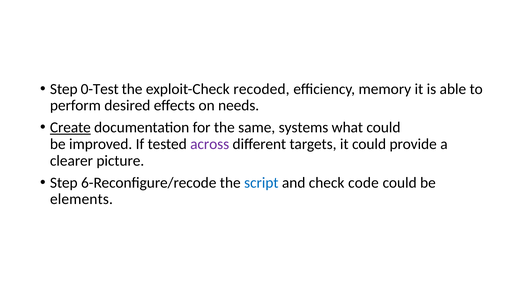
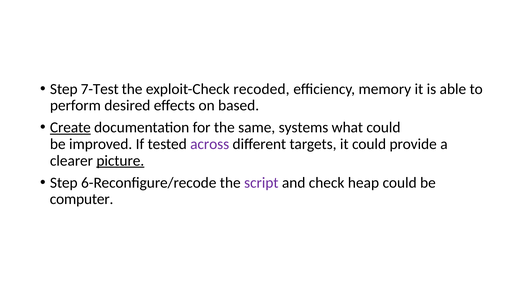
0-Test: 0-Test -> 7-Test (100, 89)
needs: needs -> based (239, 105)
picture underline: none -> present (120, 161)
script colour: blue -> purple (261, 183)
code: code -> heap (363, 183)
elements: elements -> computer (82, 199)
